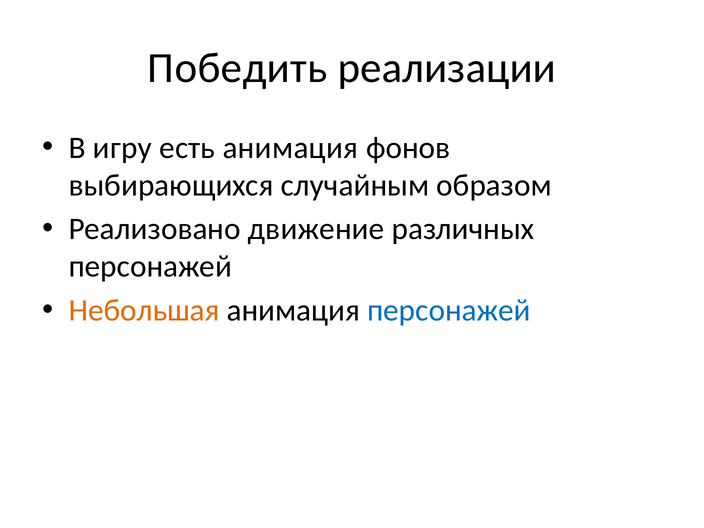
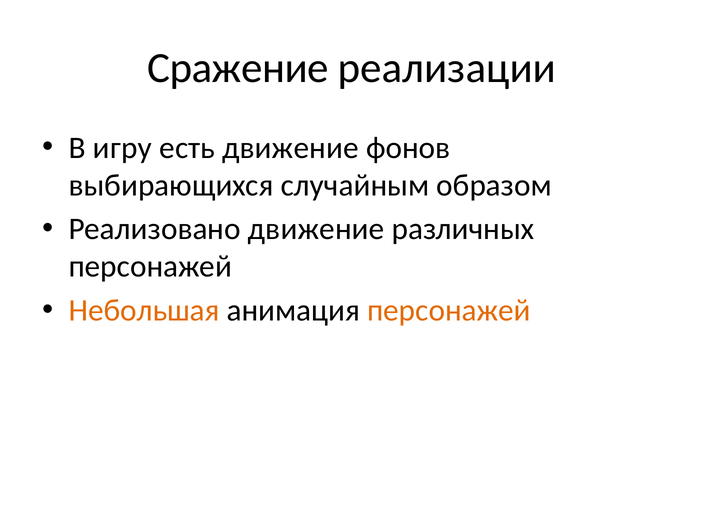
Победить: Победить -> Сражение (238, 68)
есть анимация: анимация -> движение (290, 148)
персонажей colour: blue -> orange (449, 310)
